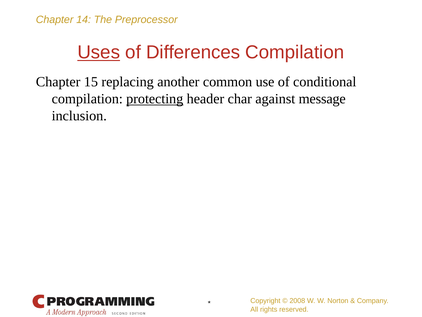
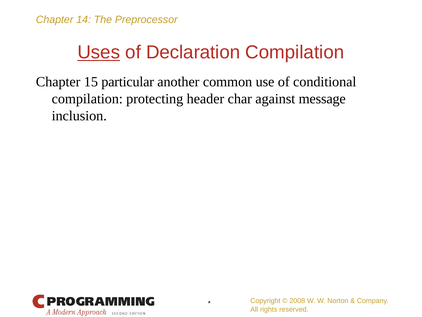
Differences: Differences -> Declaration (193, 52)
replacing: replacing -> particular (128, 82)
protecting underline: present -> none (155, 99)
